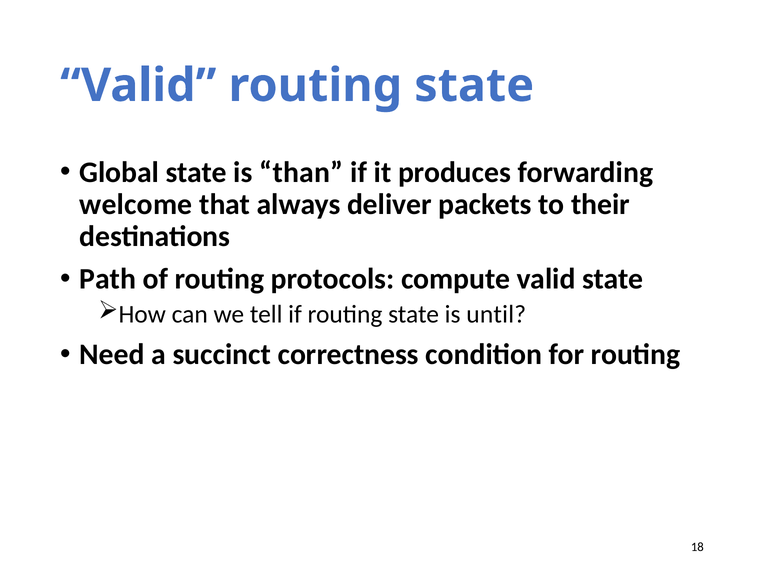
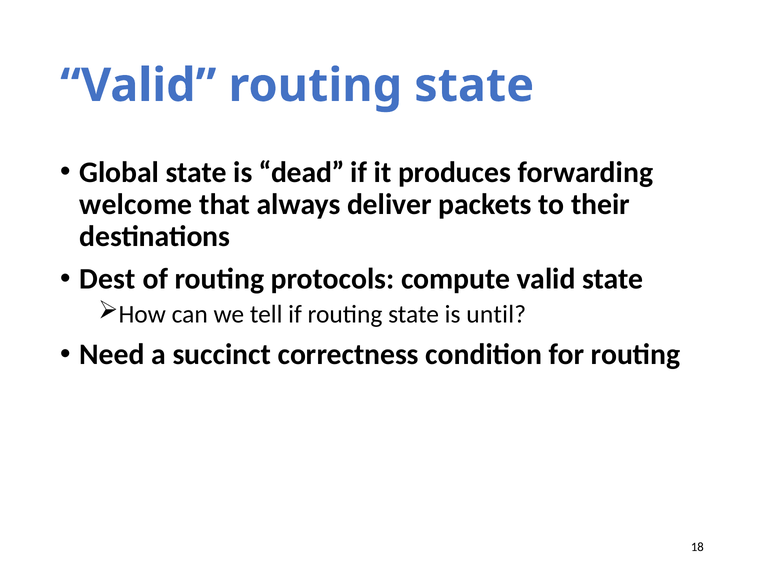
than: than -> dead (302, 172)
Path: Path -> Dest (108, 279)
